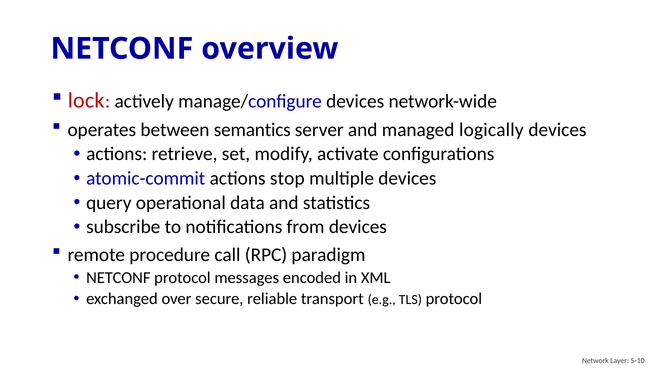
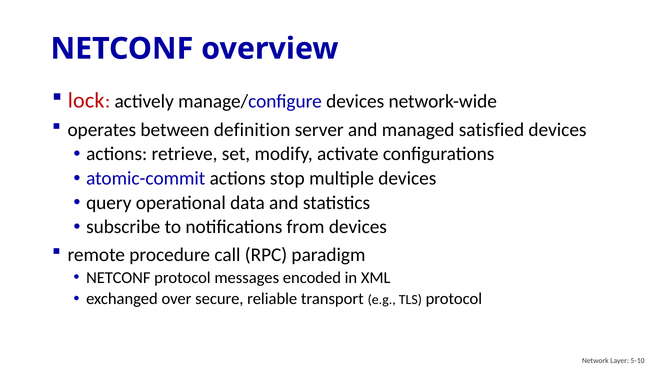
semantics: semantics -> definition (252, 130)
logically: logically -> satisfied (491, 130)
